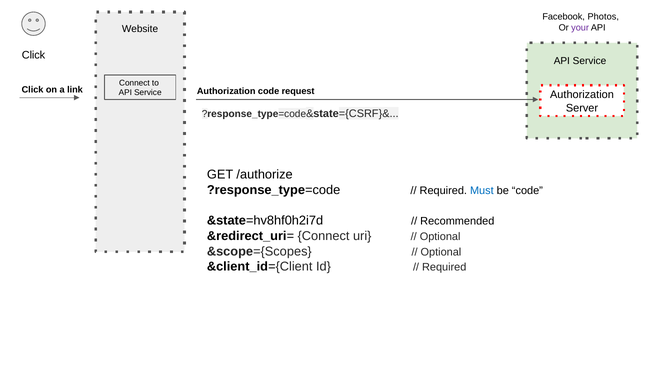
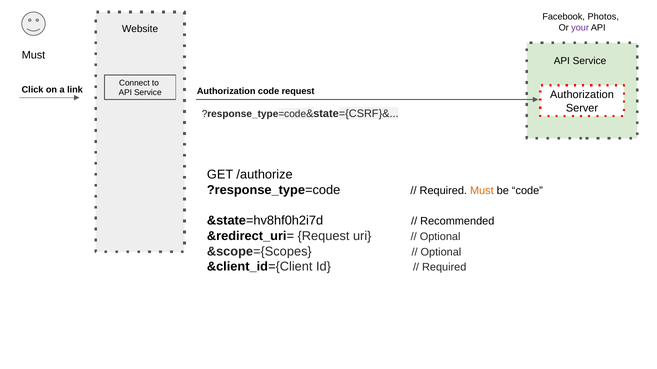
Click: Click -> Must (33, 55)
Must colour: blue -> orange (482, 191)
&redirect_uri= Connect: Connect -> Request (324, 236)
